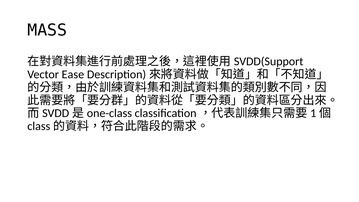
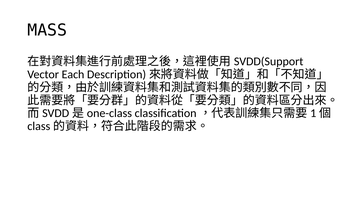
Ease: Ease -> Each (73, 74)
